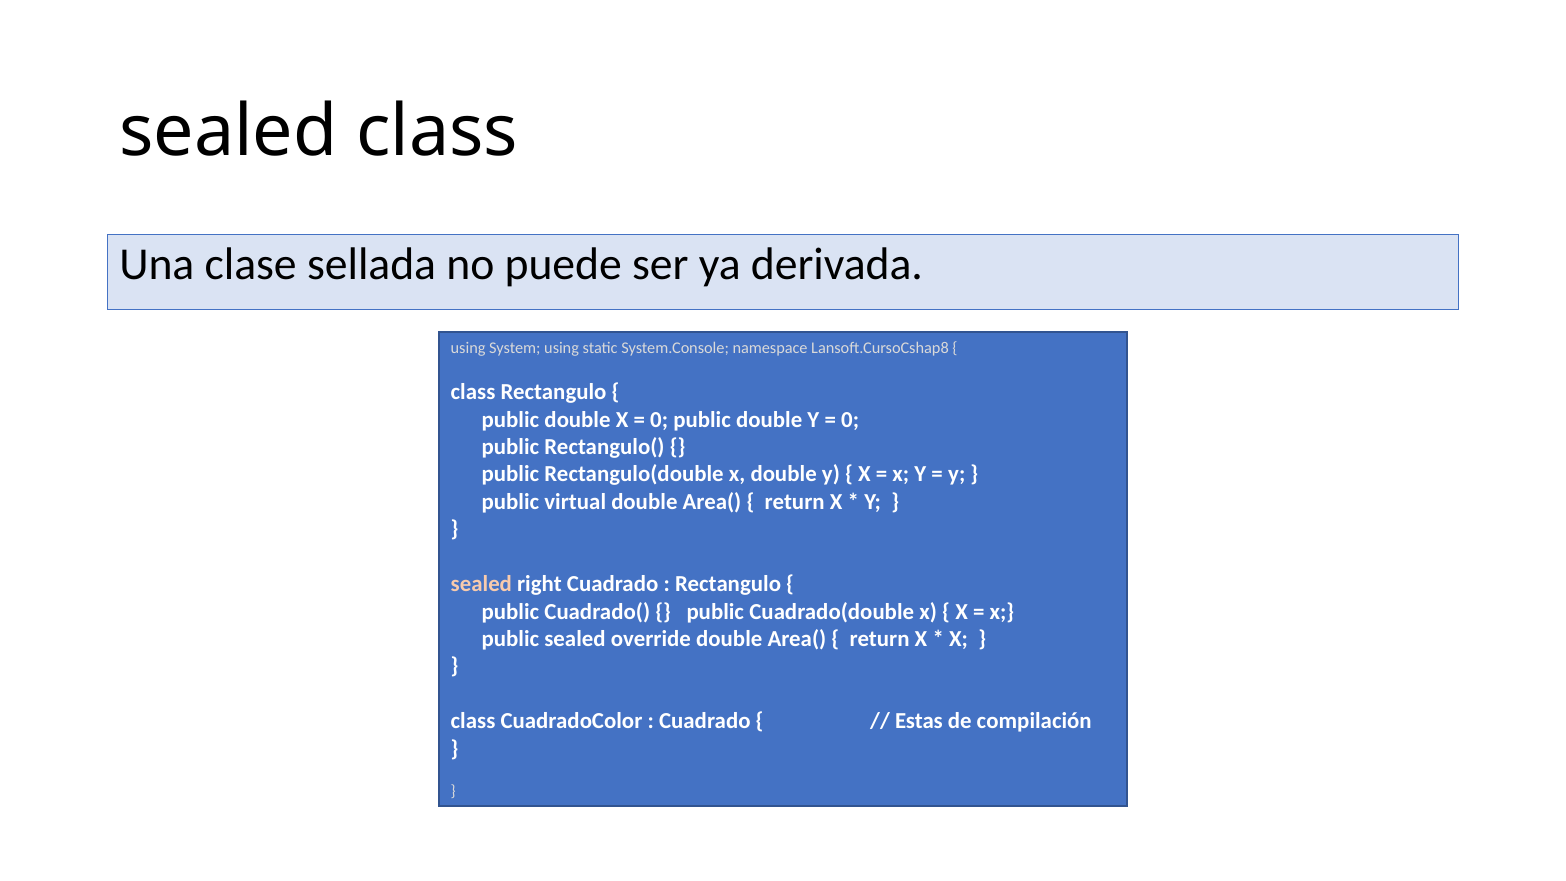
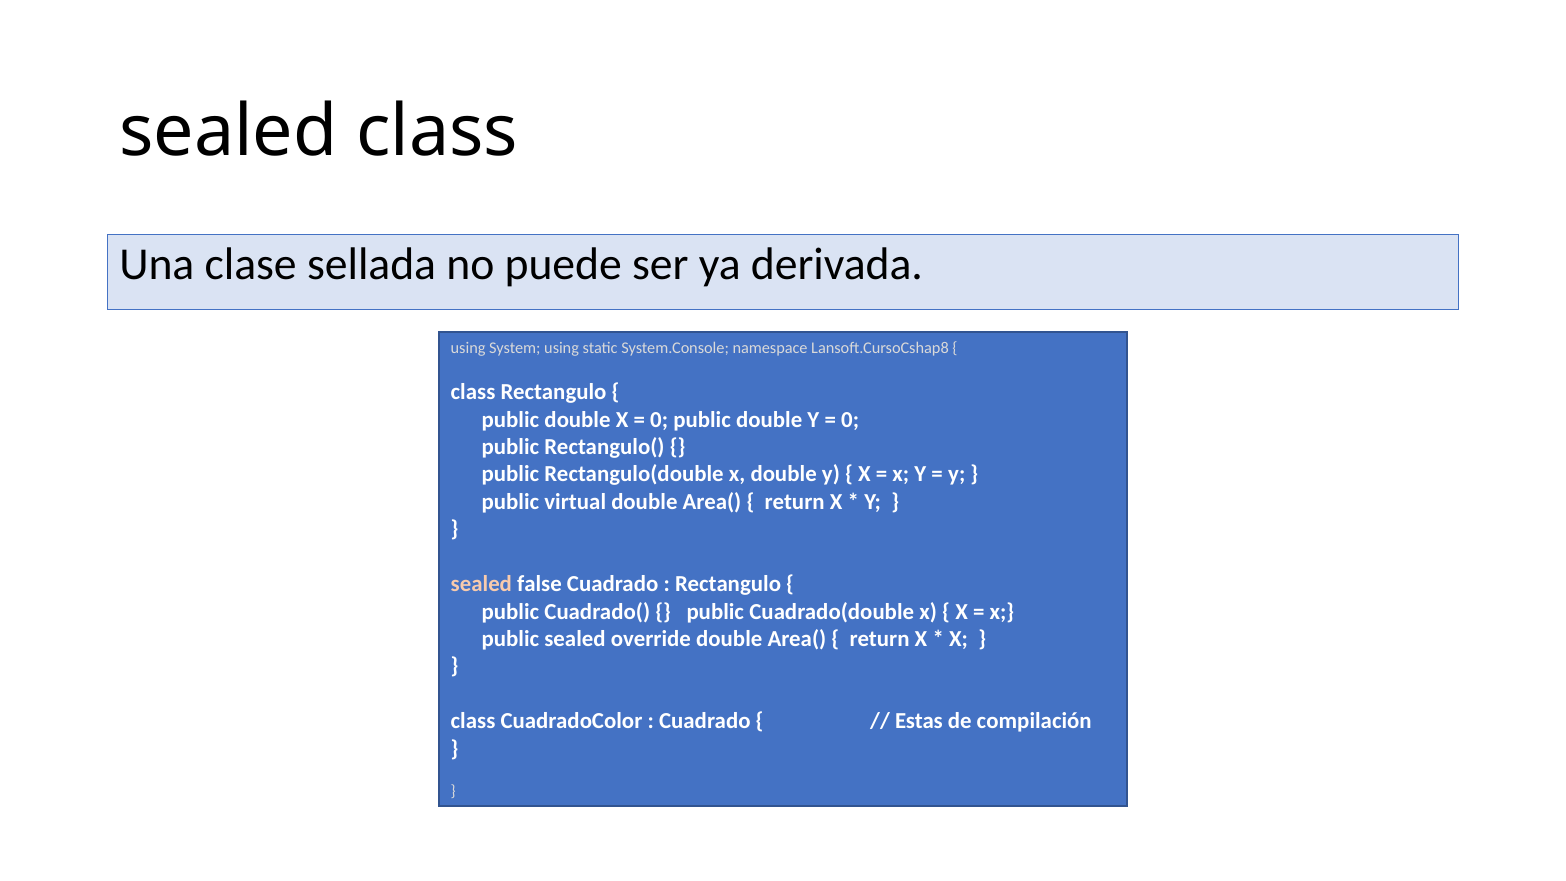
right: right -> false (539, 584)
